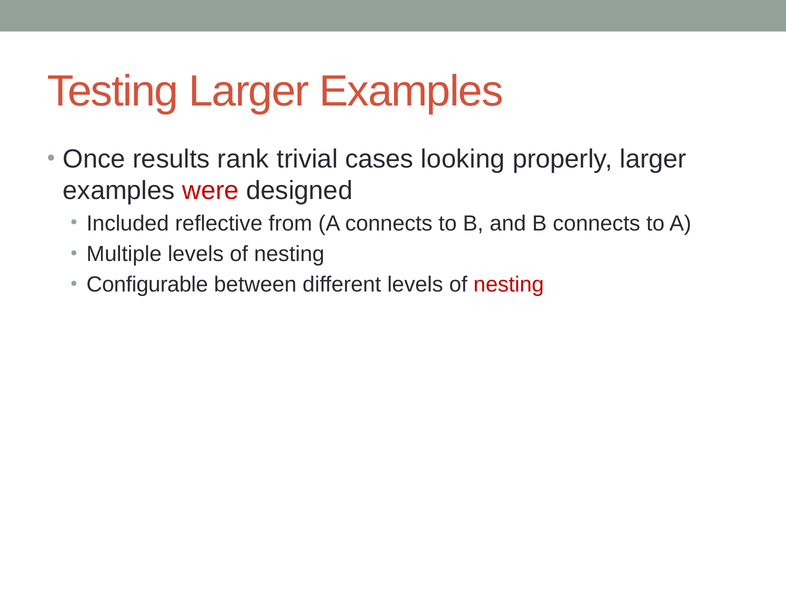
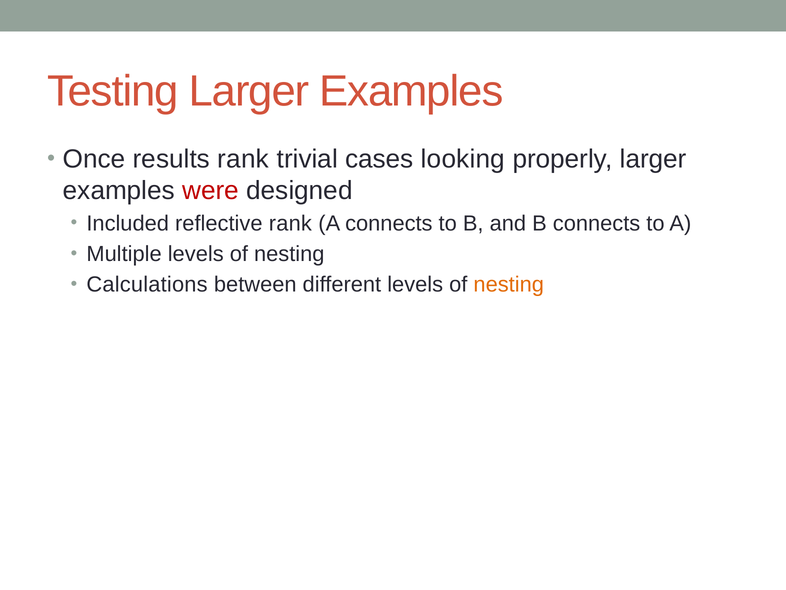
reflective from: from -> rank (290, 223)
Configurable: Configurable -> Calculations (147, 285)
nesting colour: red -> orange (509, 285)
